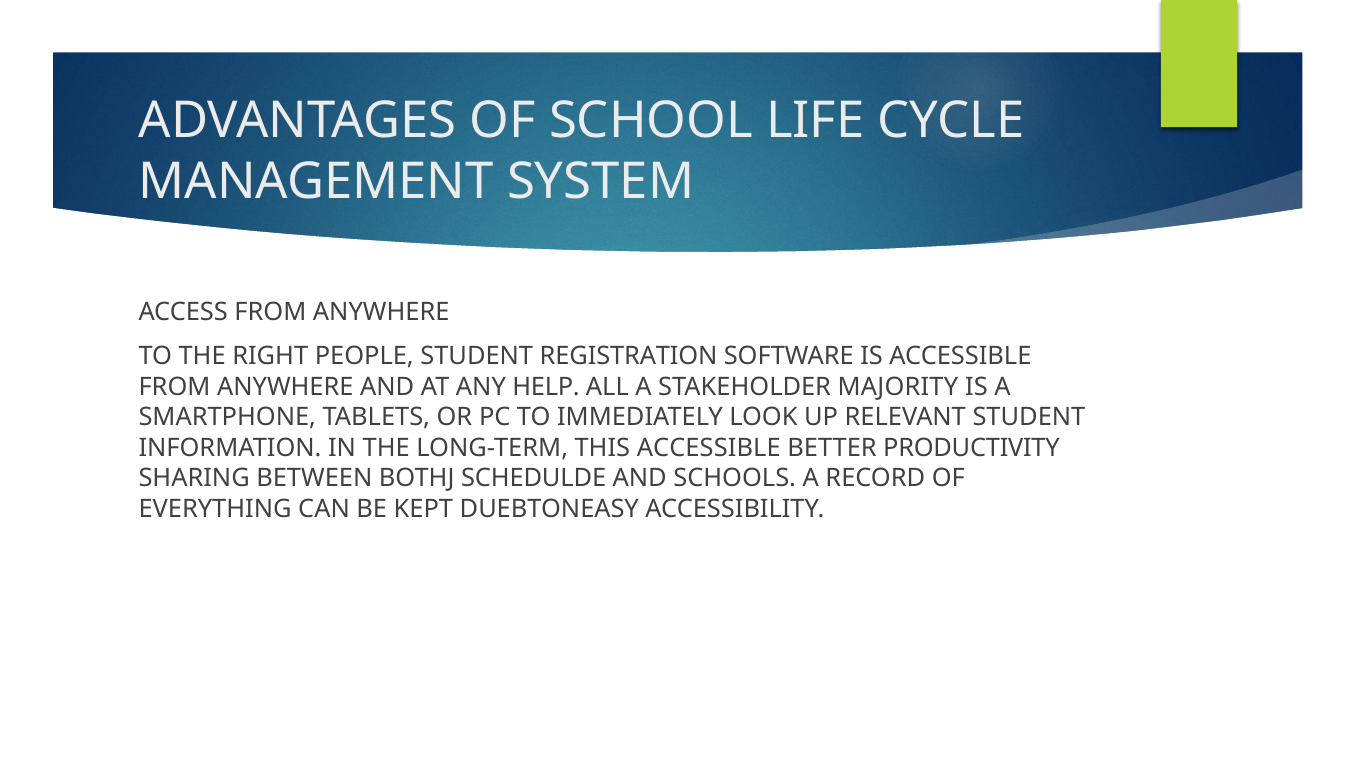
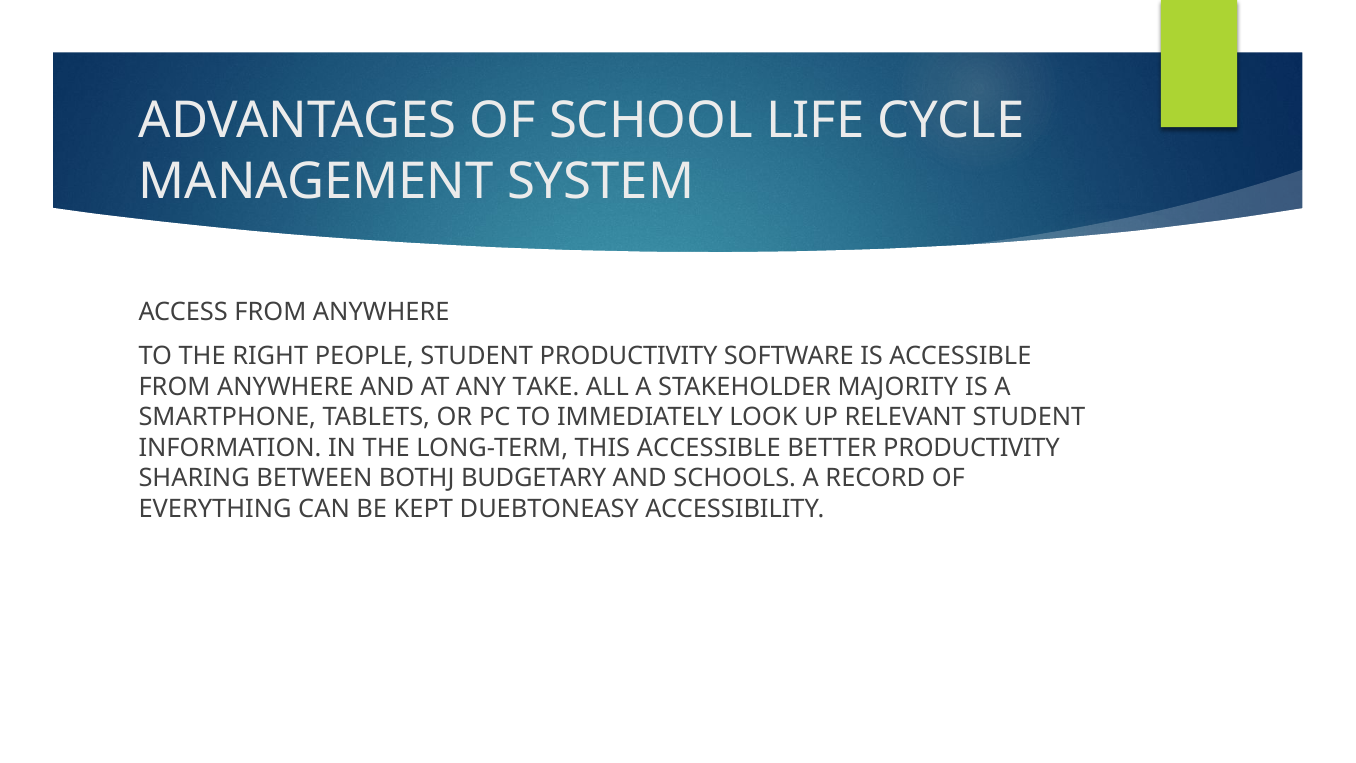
STUDENT REGISTRATION: REGISTRATION -> PRODUCTIVITY (629, 356)
HELP: HELP -> TAKE (546, 387)
SCHEDULDE: SCHEDULDE -> BUDGETARY (534, 478)
